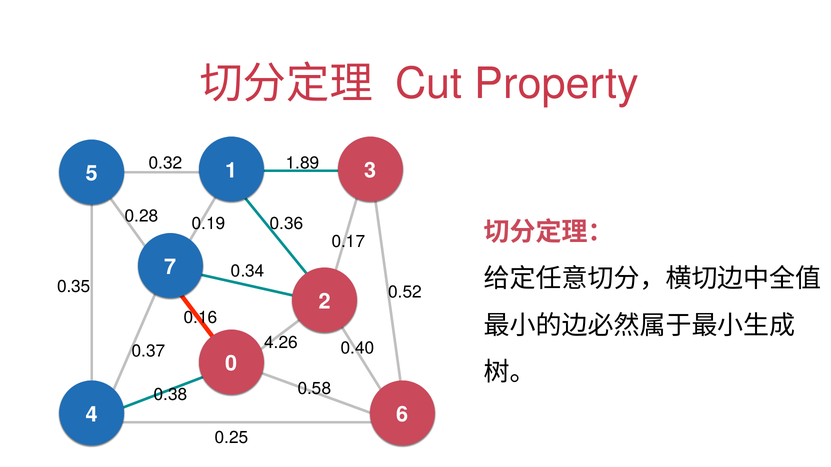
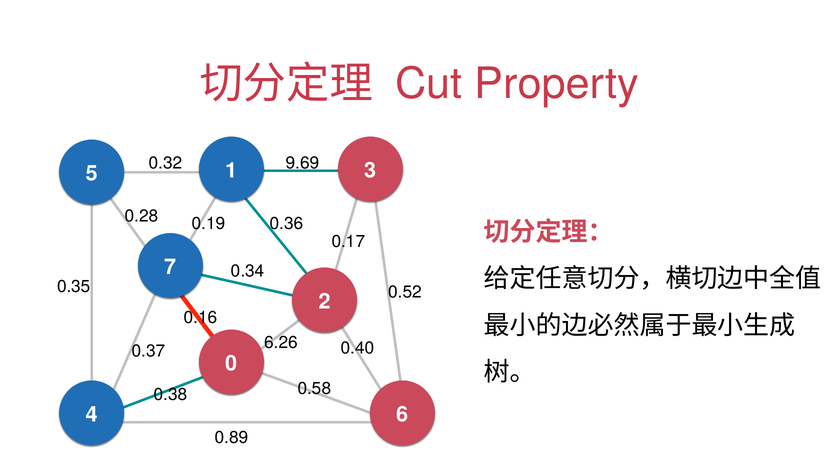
1.89: 1.89 -> 9.69 (303, 163)
4.26: 4.26 -> 6.26 (281, 343)
0.25: 0.25 -> 0.89 (231, 438)
